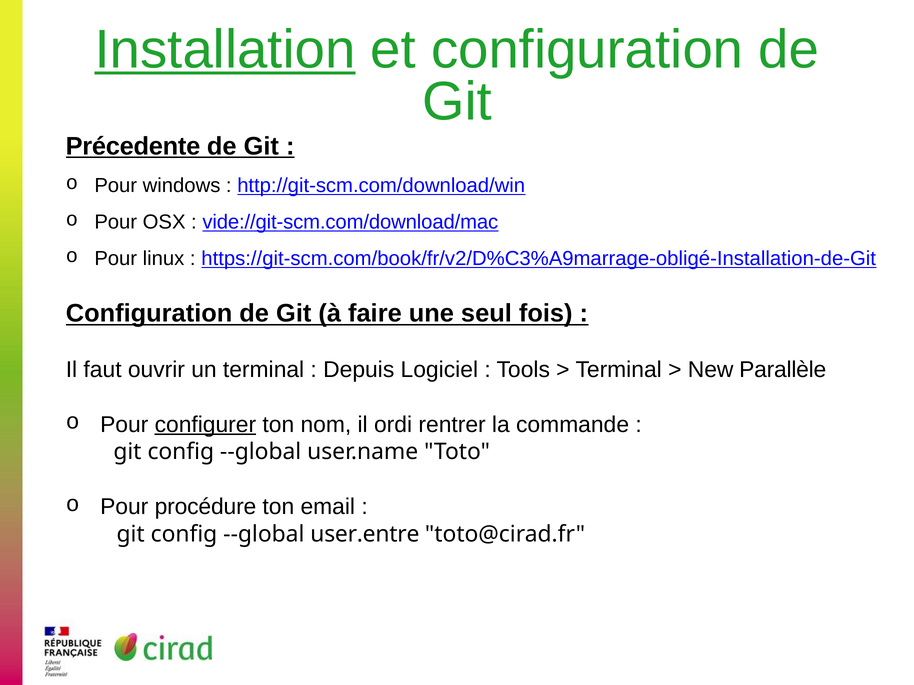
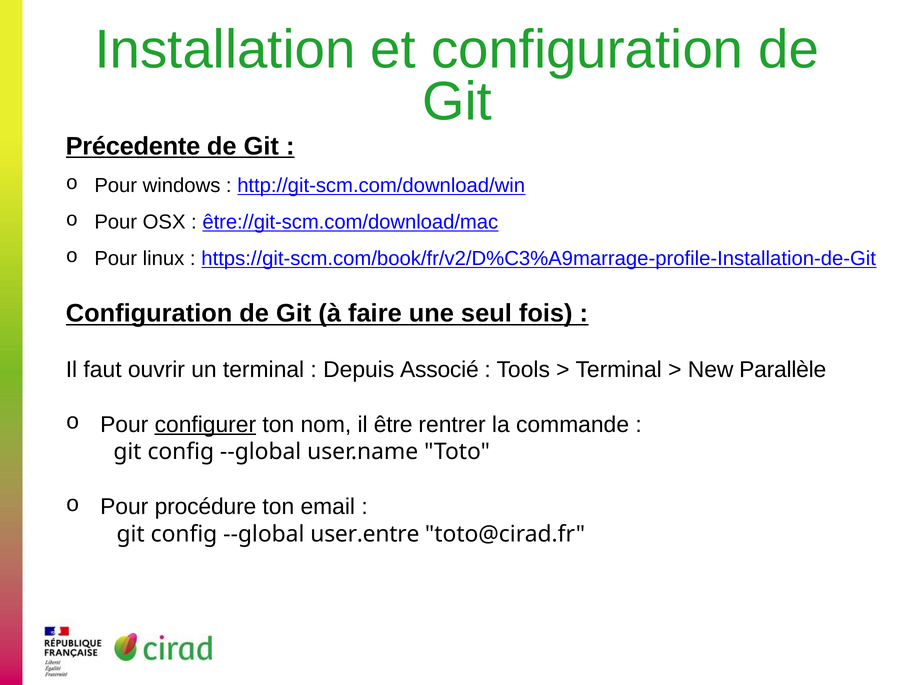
Installation underline: present -> none (225, 50)
vide://git-scm.com/download/mac: vide://git-scm.com/download/mac -> être://git-scm.com/download/mac (350, 222)
https://git-scm.com/book/fr/v2/D%C3%A9marrage-obligé-Installation-de-Git: https://git-scm.com/book/fr/v2/D%C3%A9marrage-obligé-Installation-de-Git -> https://git-scm.com/book/fr/v2/D%C3%A9marrage-profile-Installation-de-Git (539, 259)
Logiciel: Logiciel -> Associé (439, 370)
ordi: ordi -> être (393, 425)
